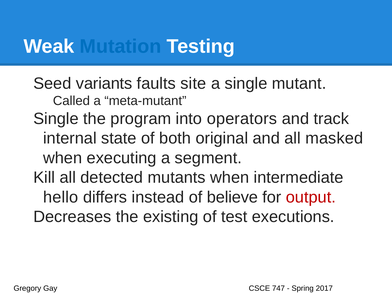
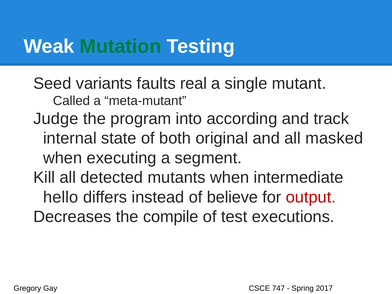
Mutation colour: blue -> green (121, 46)
site: site -> real (194, 83)
Single: Single -> Judge (56, 119)
operators: operators -> according (242, 119)
existing: existing -> compile (171, 217)
